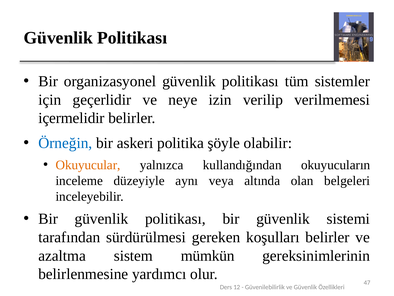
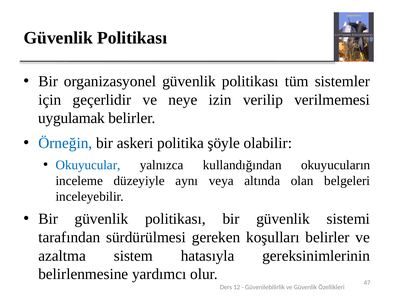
içermelidir: içermelidir -> uygulamak (72, 118)
Okuyucular colour: orange -> blue (88, 165)
mümkün: mümkün -> hatasıyla (208, 255)
